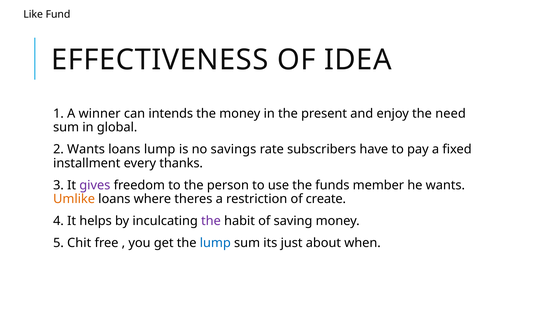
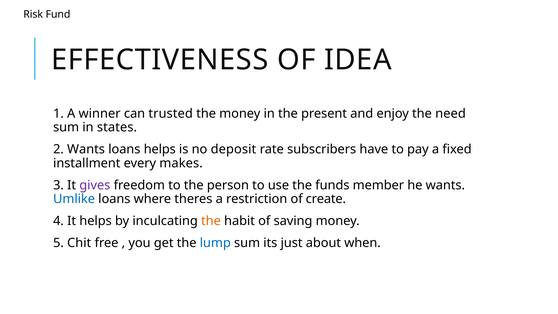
Like: Like -> Risk (33, 14)
intends: intends -> trusted (171, 114)
global: global -> states (117, 127)
loans lump: lump -> helps (160, 149)
savings: savings -> deposit (233, 149)
thanks: thanks -> makes (181, 163)
Umlike colour: orange -> blue (74, 199)
the colour: purple -> orange (211, 221)
